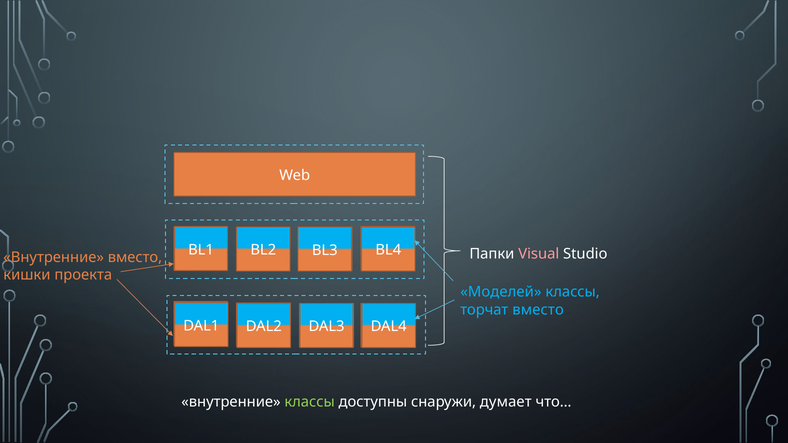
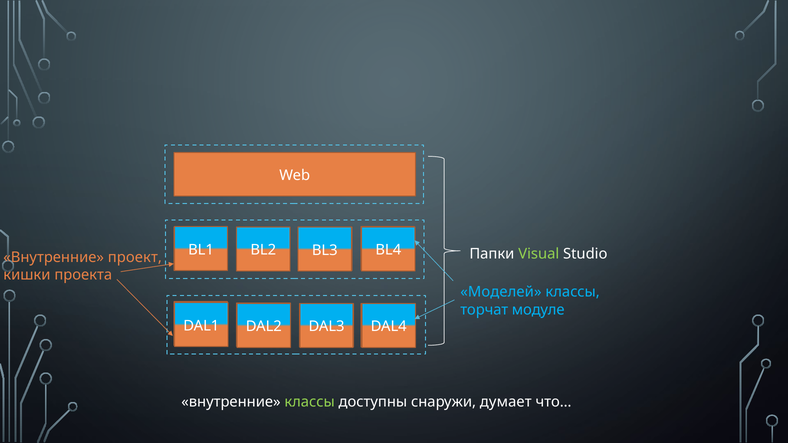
Visual colour: pink -> light green (539, 254)
Внутренние вместо: вместо -> проект (135, 257)
торчат вместо: вместо -> модуле (538, 310)
